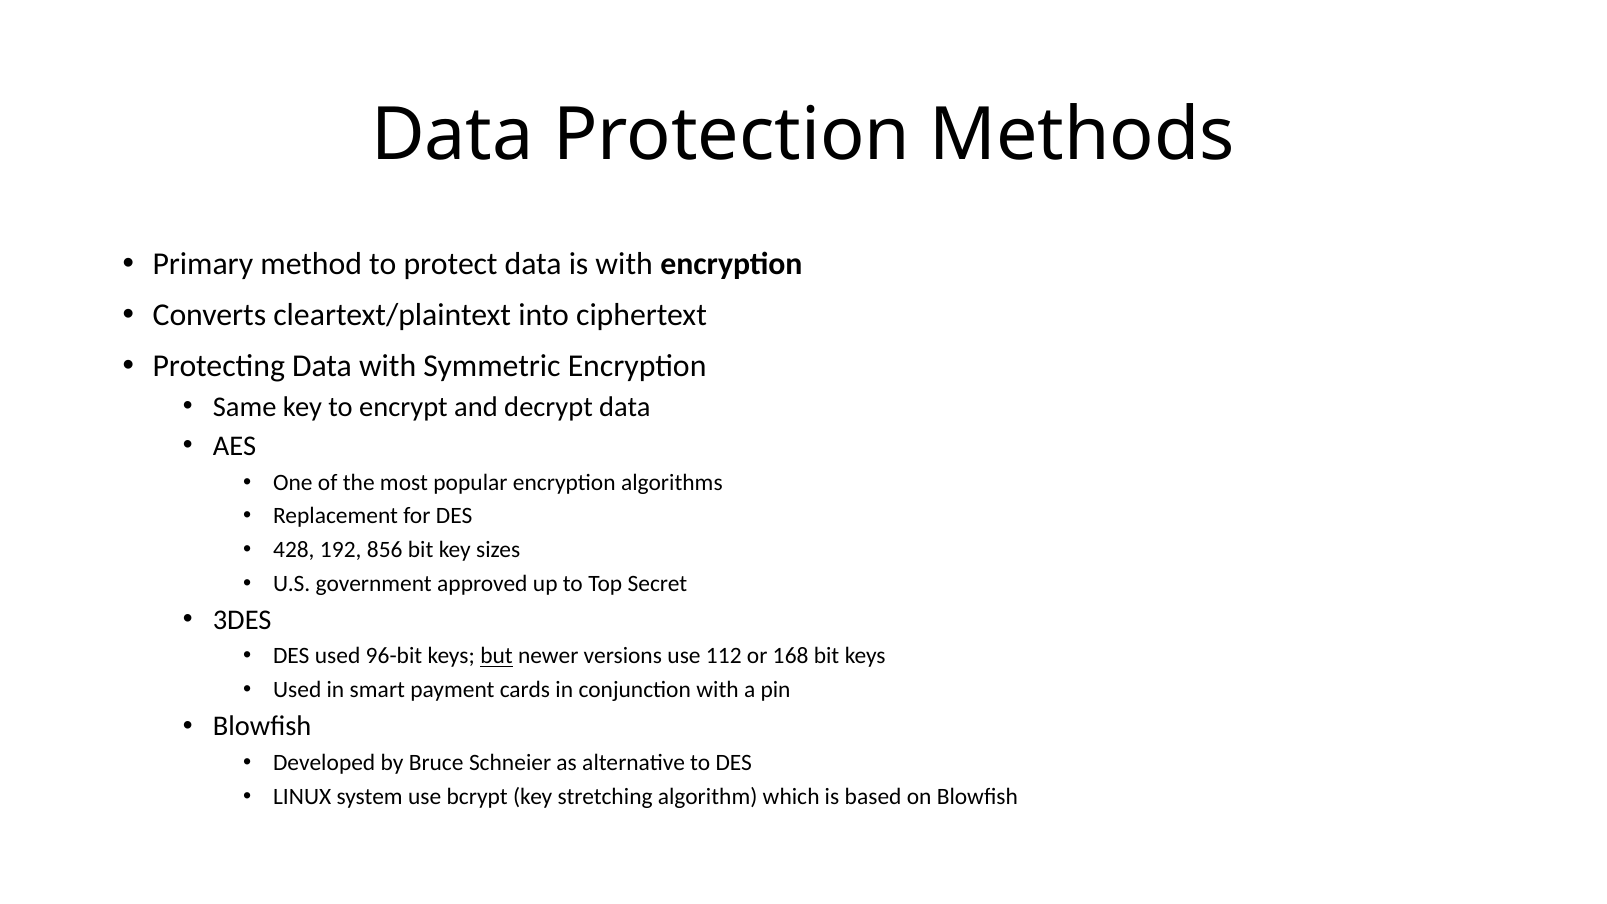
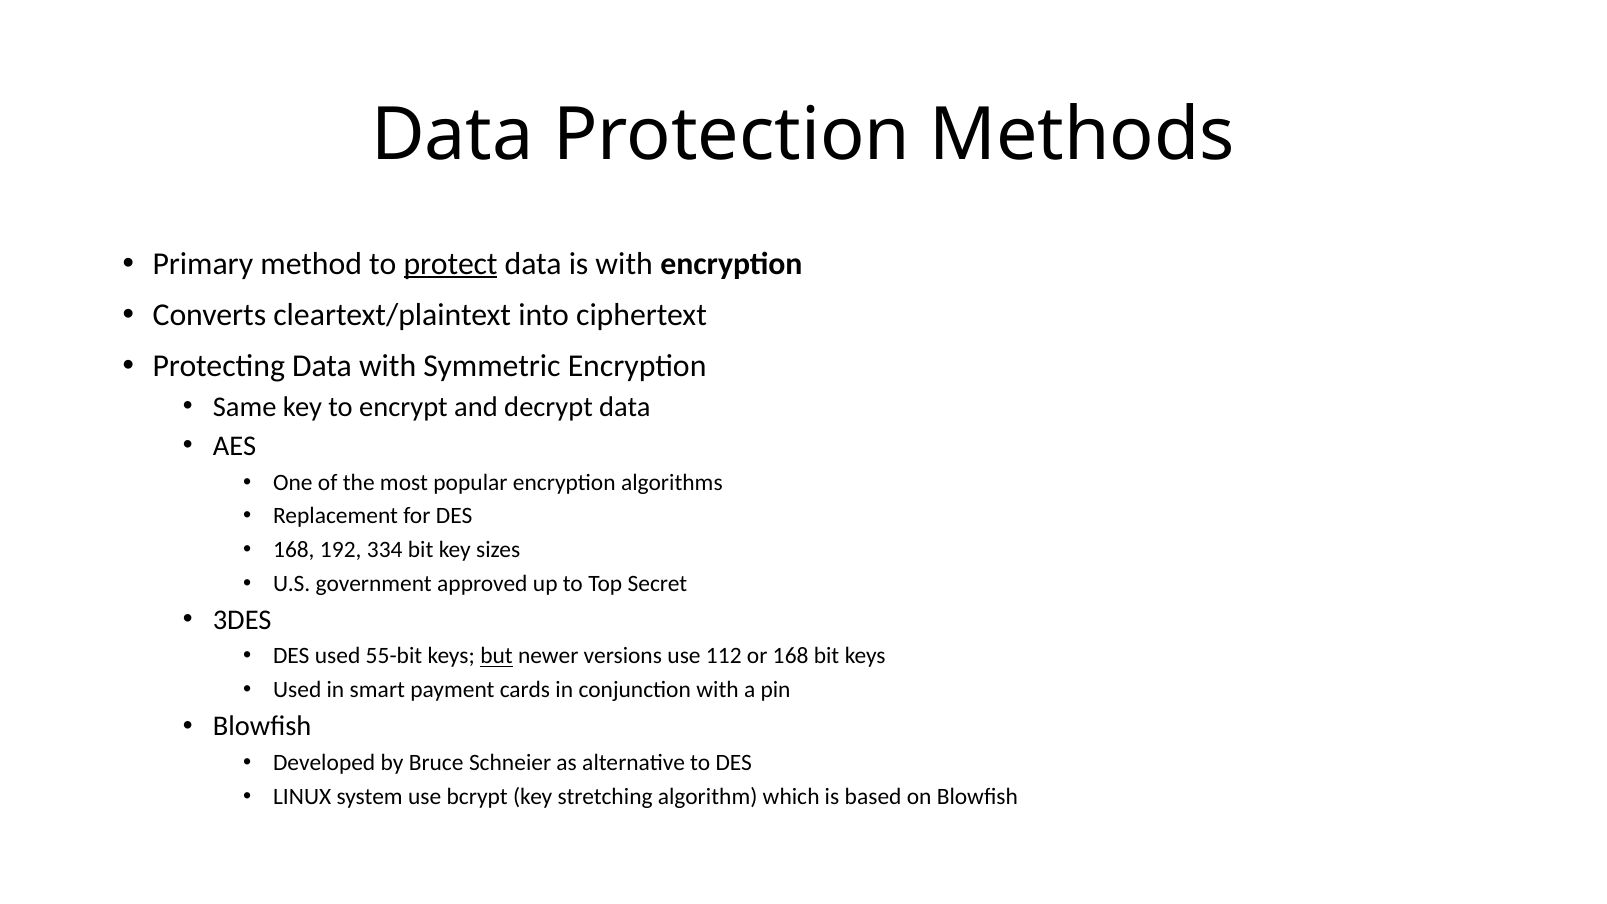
protect underline: none -> present (451, 264)
428: 428 -> 168 (294, 550)
856: 856 -> 334 (385, 550)
96-bit: 96-bit -> 55-bit (394, 656)
